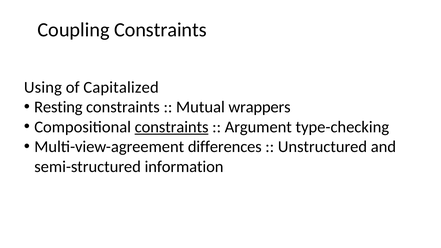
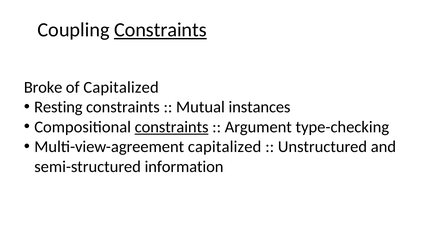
Constraints underline: none -> present (160, 30)
Using: Using -> Broke (43, 87)
wrappers: wrappers -> instances (259, 107)
Multi-view-agreement differences: differences -> capitalized (225, 147)
